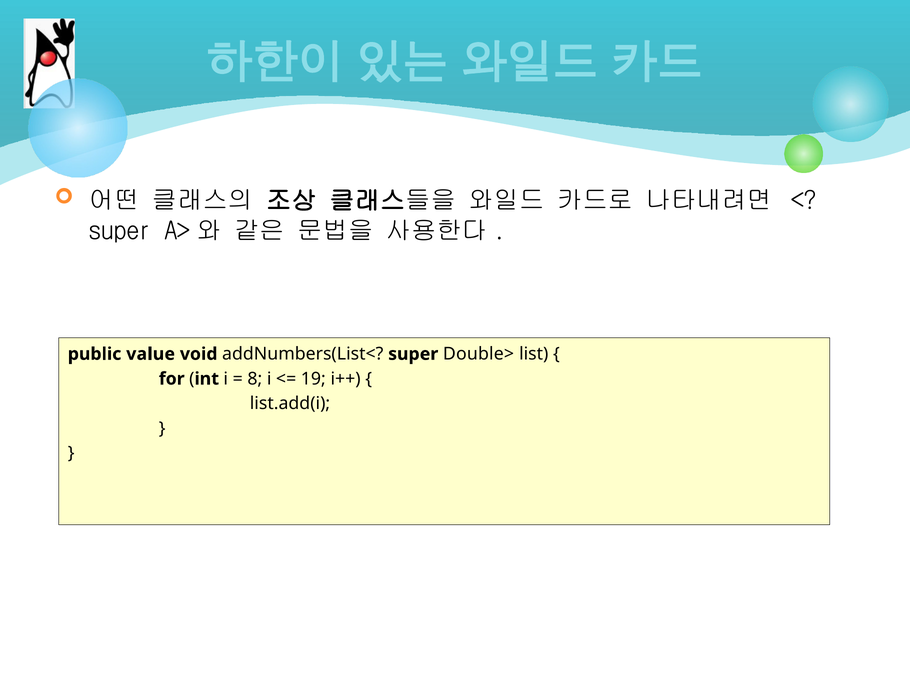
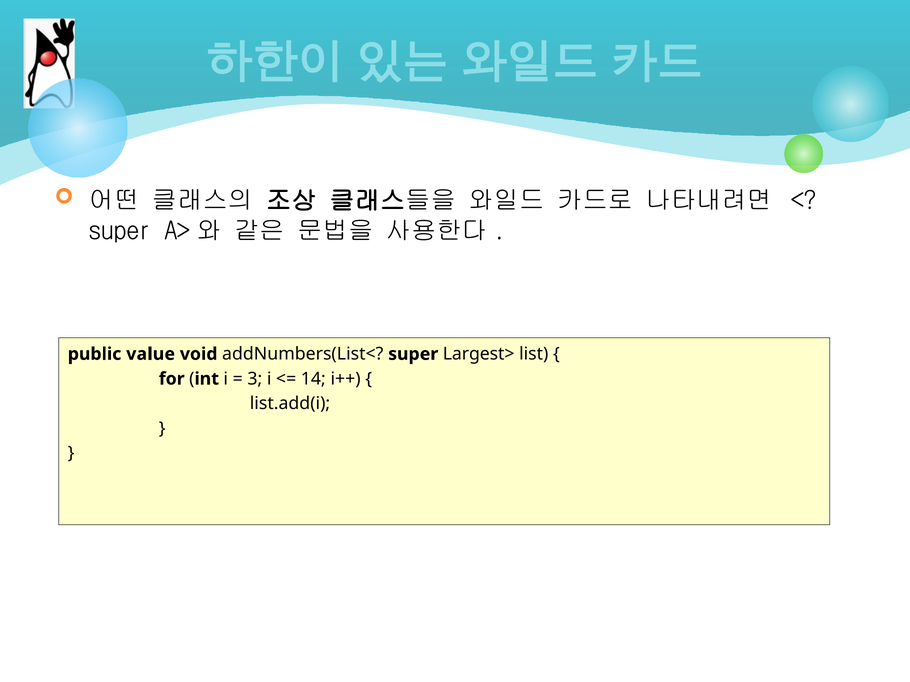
Double>: Double> -> Largest> (479, 354)
8: 8 -> 3 (255, 379)
19: 19 -> 14 (313, 379)
